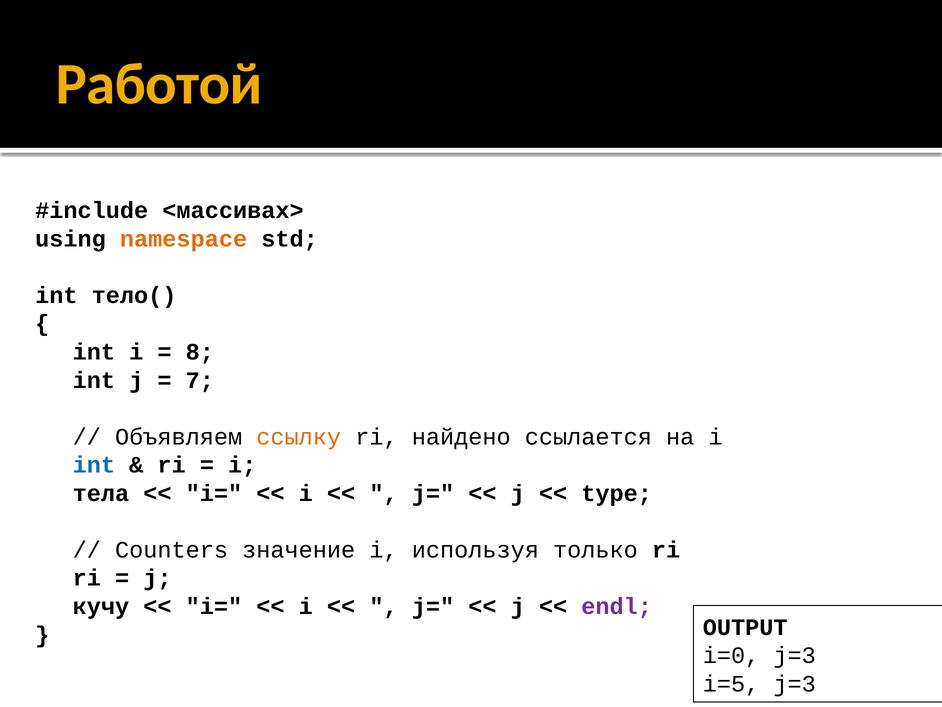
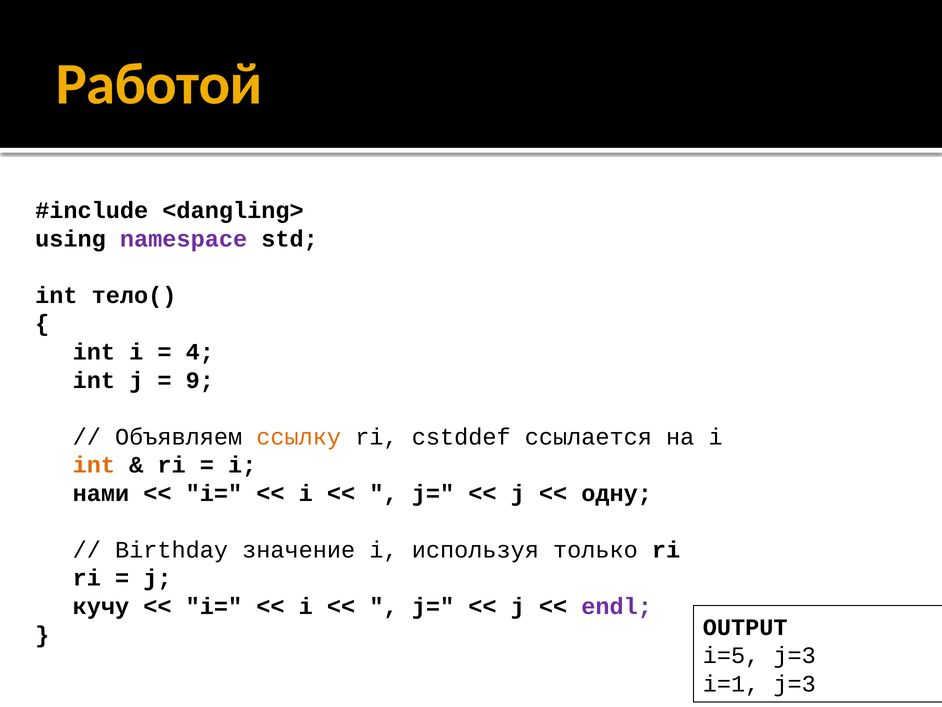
<массивах>: <массивах> -> <dangling> (233, 210)
namespace colour: orange -> purple (184, 239)
8: 8 -> 4 (200, 352)
7: 7 -> 9 (200, 380)
найдено: найдено -> cstddef (461, 436)
int colour: blue -> orange (94, 465)
тела: тела -> нами (101, 493)
type: type -> одну (617, 493)
Counters: Counters -> Birthday (172, 550)
i=0: i=0 -> i=5 (731, 655)
i=5: i=5 -> i=1 (731, 683)
